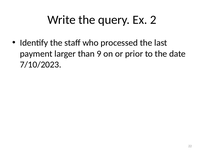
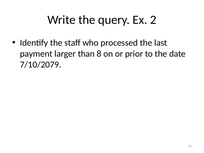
9: 9 -> 8 (99, 54)
7/10/2023: 7/10/2023 -> 7/10/2079 (41, 65)
